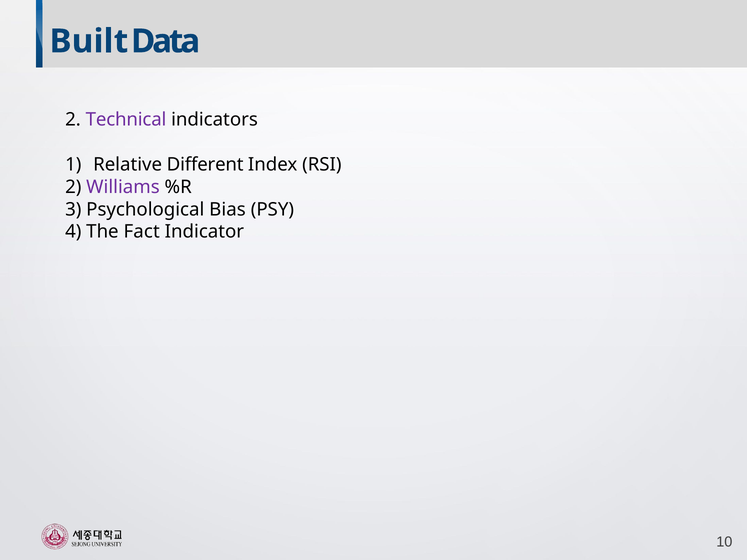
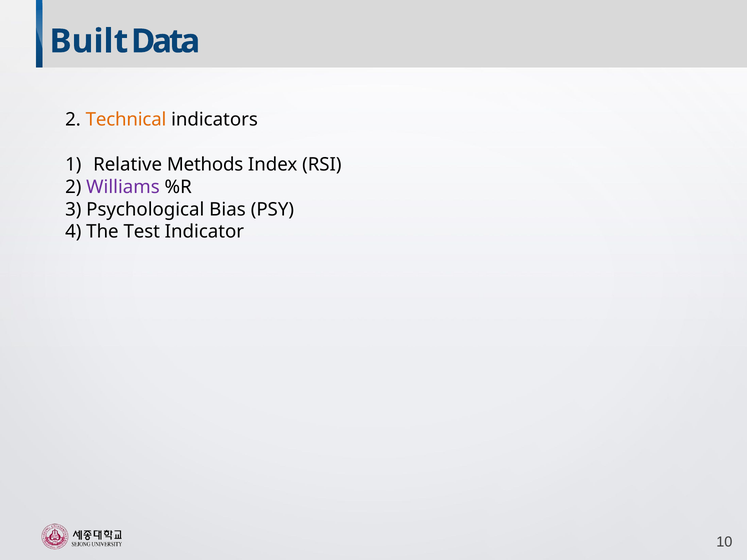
Technical colour: purple -> orange (126, 120)
Different: Different -> Methods (205, 165)
Fact: Fact -> Test (142, 232)
